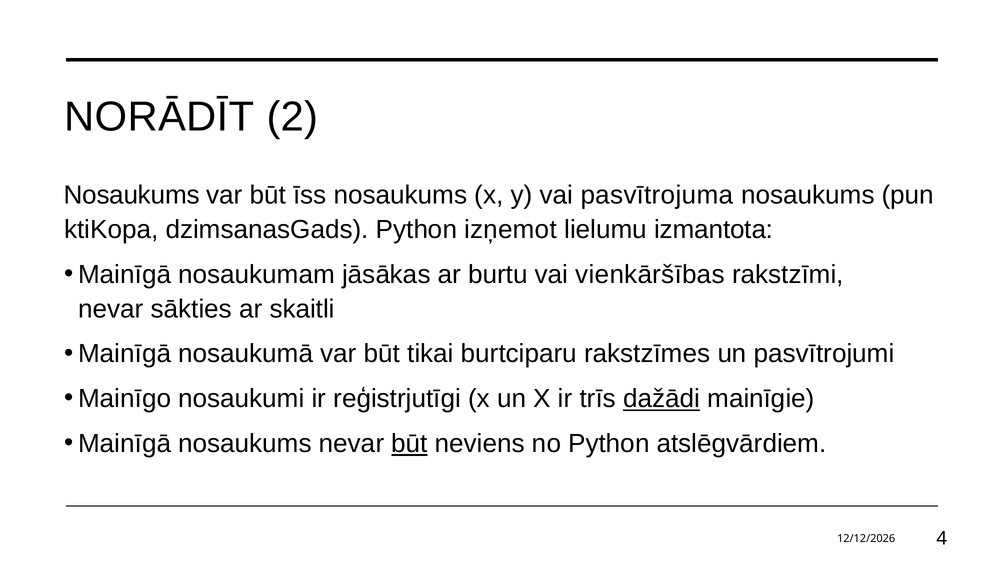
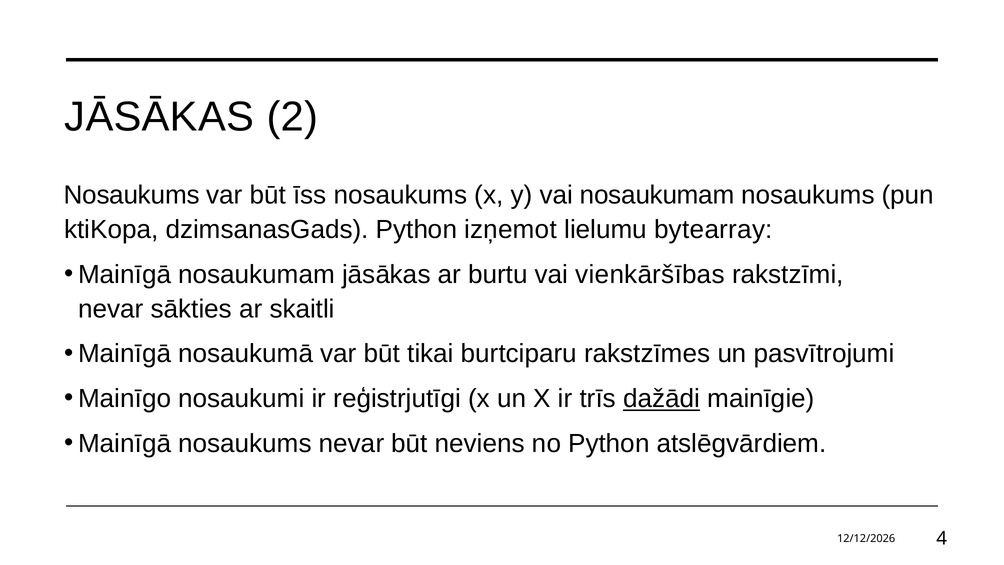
NORĀDĪT: NORĀDĪT -> JĀSĀKAS (159, 117)
vai pasvītrojuma: pasvītrojuma -> nosaukumam (657, 195)
izmantota: izmantota -> bytearray (713, 229)
būt underline: present -> none (410, 444)
